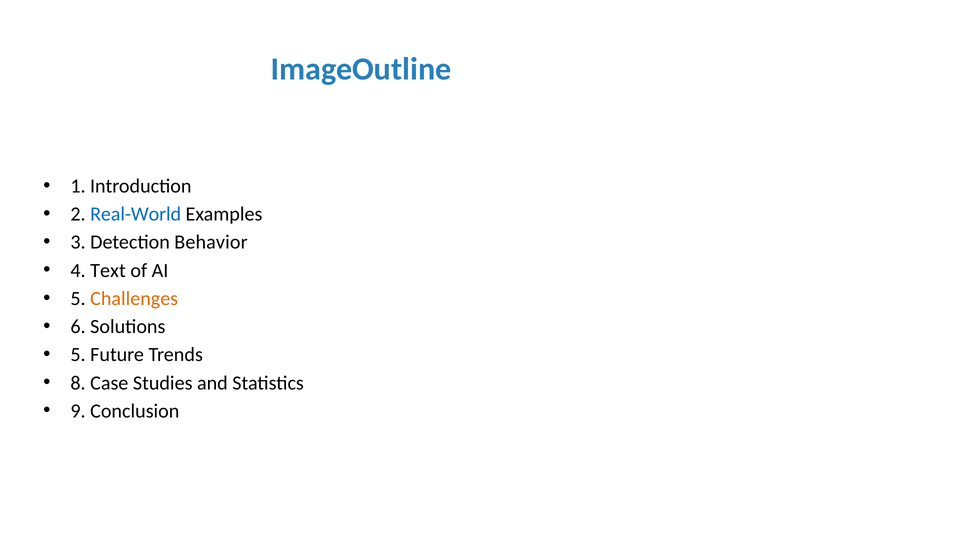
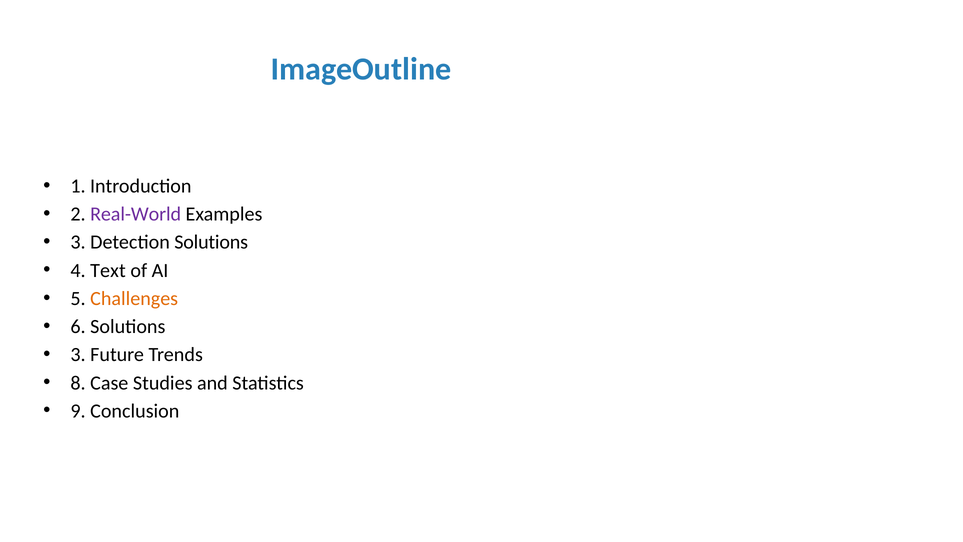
Real-World colour: blue -> purple (136, 214)
Detection Behavior: Behavior -> Solutions (211, 242)
5: 5 -> 3 (78, 355)
